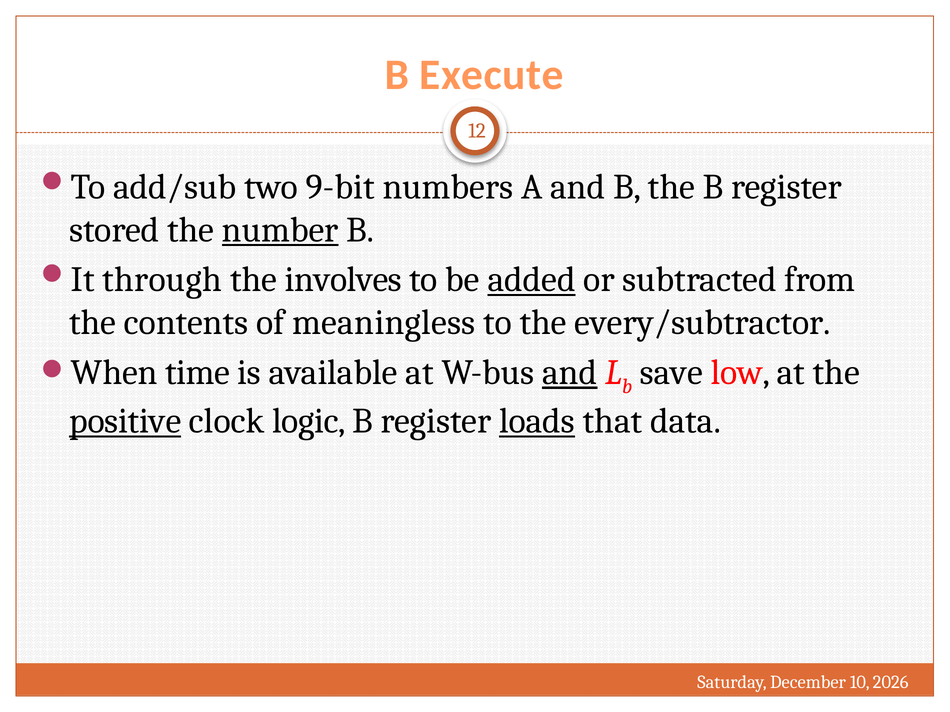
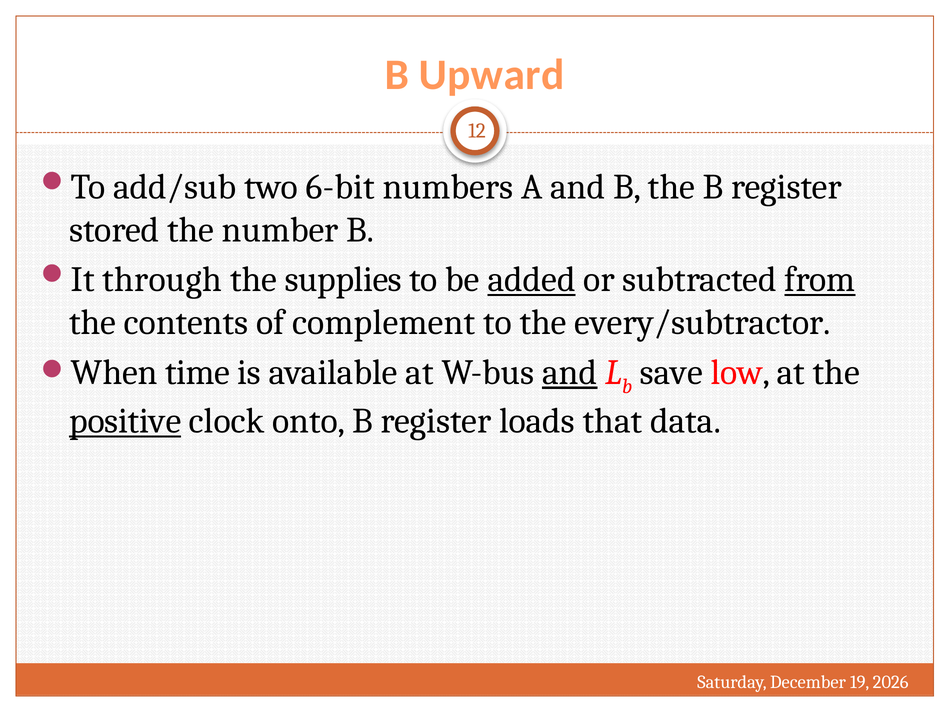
Execute: Execute -> Upward (492, 75)
9-bit: 9-bit -> 6-bit (340, 187)
number underline: present -> none (280, 230)
involves: involves -> supplies (343, 280)
from underline: none -> present (820, 280)
meaningless: meaningless -> complement (384, 323)
logic: logic -> onto (309, 421)
loads underline: present -> none (537, 421)
10: 10 -> 19 (860, 683)
